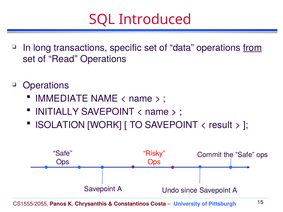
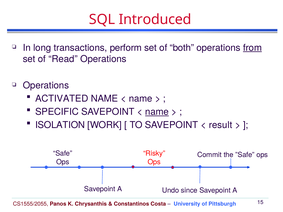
specific: specific -> perform (126, 48)
data: data -> both (182, 48)
IMMEDIATE: IMMEDIATE -> ACTIVATED (62, 99)
INITIALLY: INITIALLY -> SPECIFIC (57, 112)
name underline: none -> present (157, 112)
